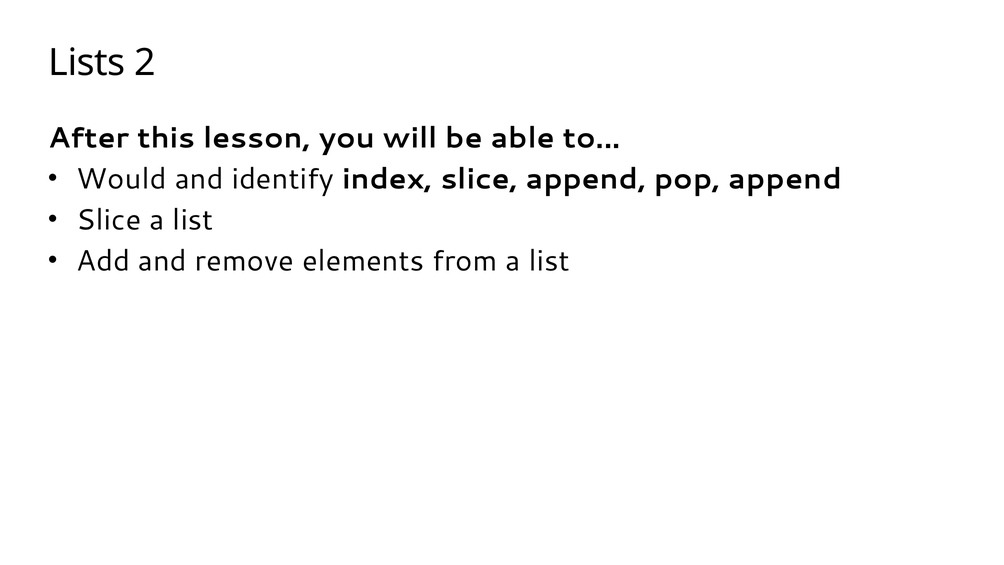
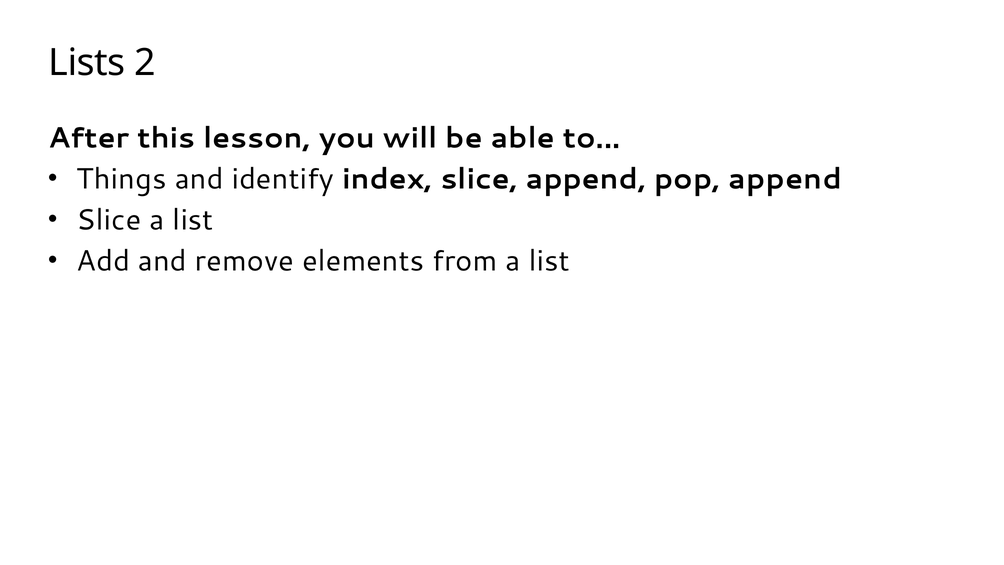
Would: Would -> Things (121, 179)
